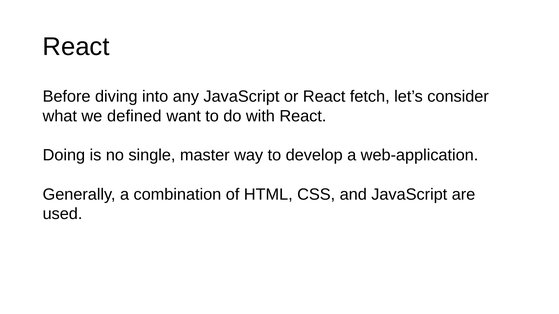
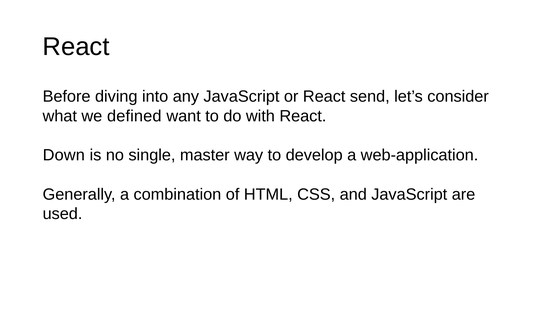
fetch: fetch -> send (370, 97)
Doing: Doing -> Down (64, 155)
